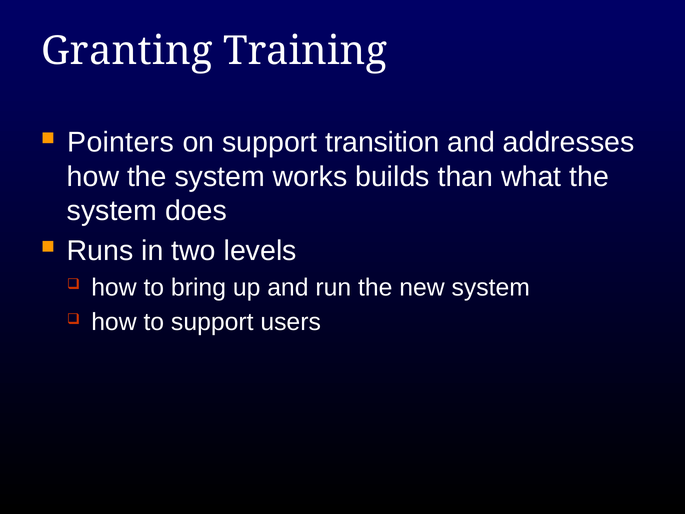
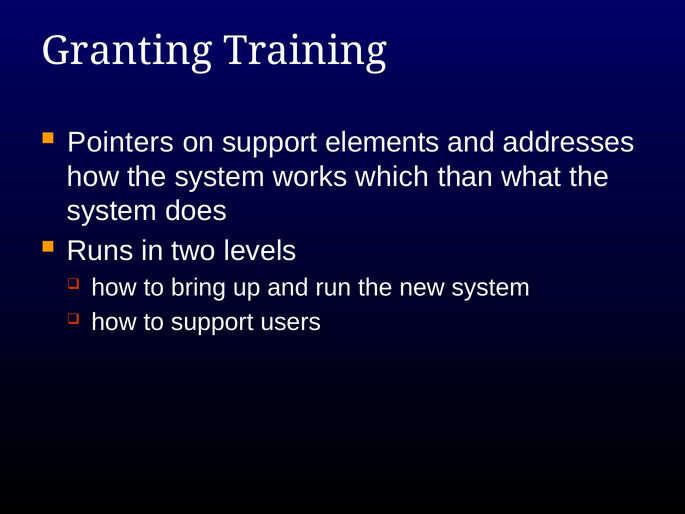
transition: transition -> elements (382, 142)
builds: builds -> which (392, 177)
